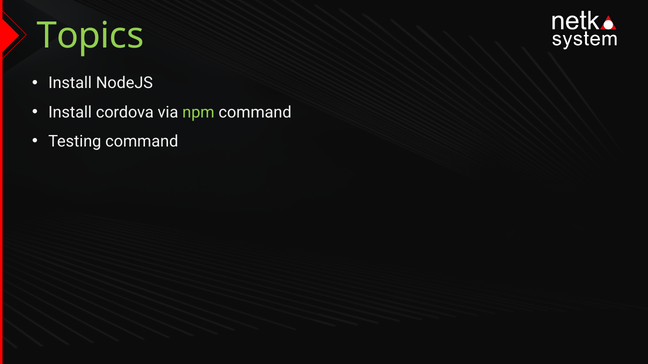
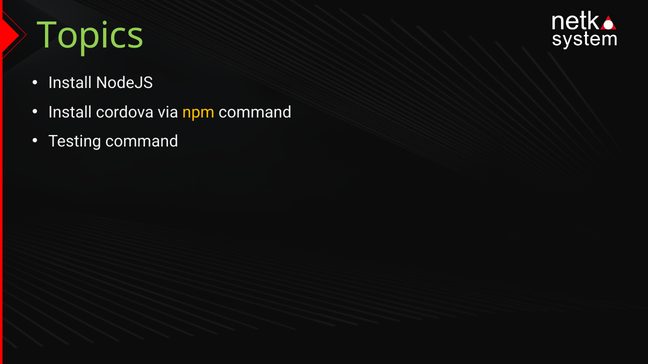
npm colour: light green -> yellow (198, 112)
